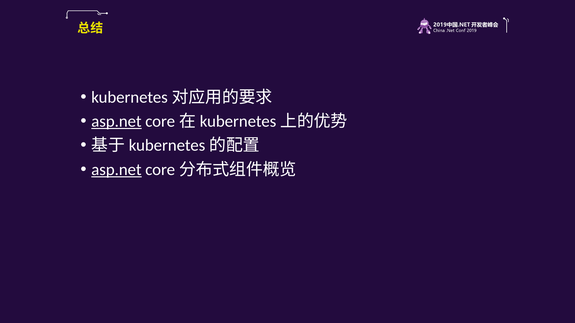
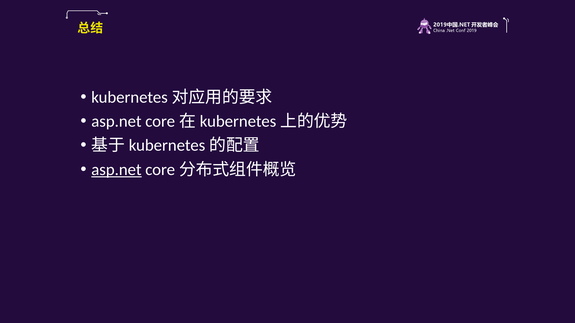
asp.net underline: present -> none (116, 122)
